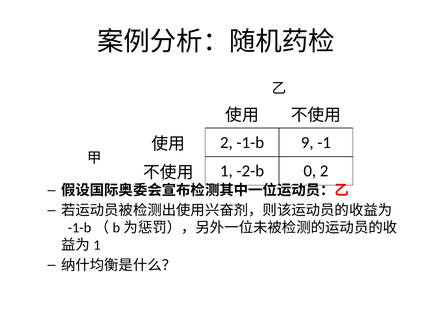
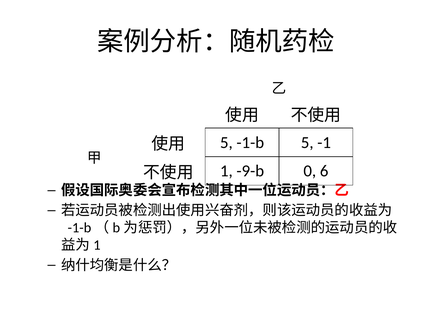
2: 2 -> 5 (226, 142)
-1-b 9: 9 -> 5 (307, 142)
-2-b: -2-b -> -9-b (250, 171)
0 2: 2 -> 6 (324, 171)
